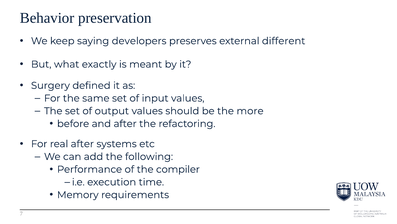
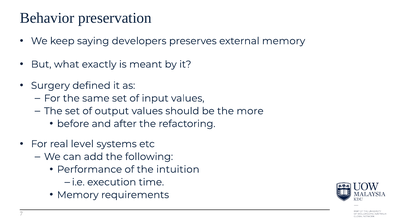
external different: different -> memory (284, 41)
real after: after -> level (82, 143)
compiler: compiler -> intuition (178, 169)
